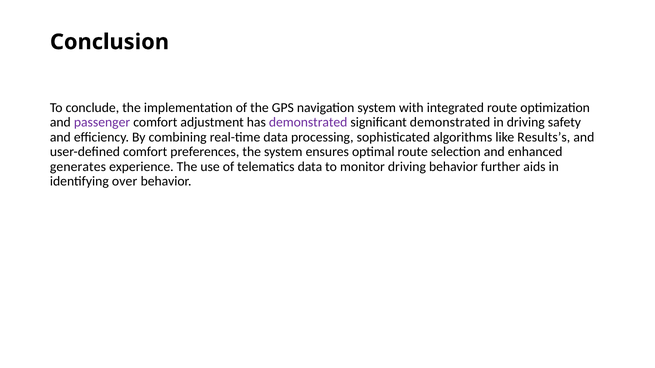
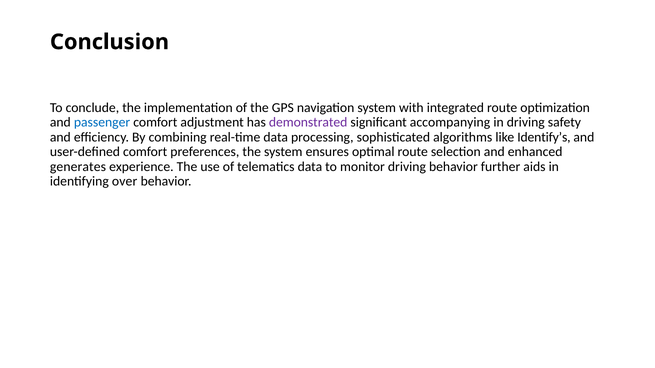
passenger colour: purple -> blue (102, 123)
significant demonstrated: demonstrated -> accompanying (450, 123)
Results’s: Results’s -> Identify’s (544, 137)
